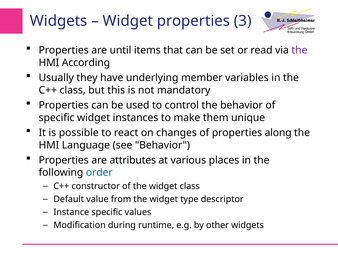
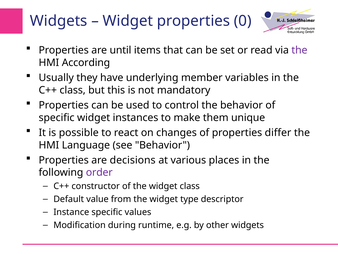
3: 3 -> 0 (243, 21)
along: along -> differ (278, 132)
attributes: attributes -> decisions (133, 160)
order colour: blue -> purple (99, 172)
